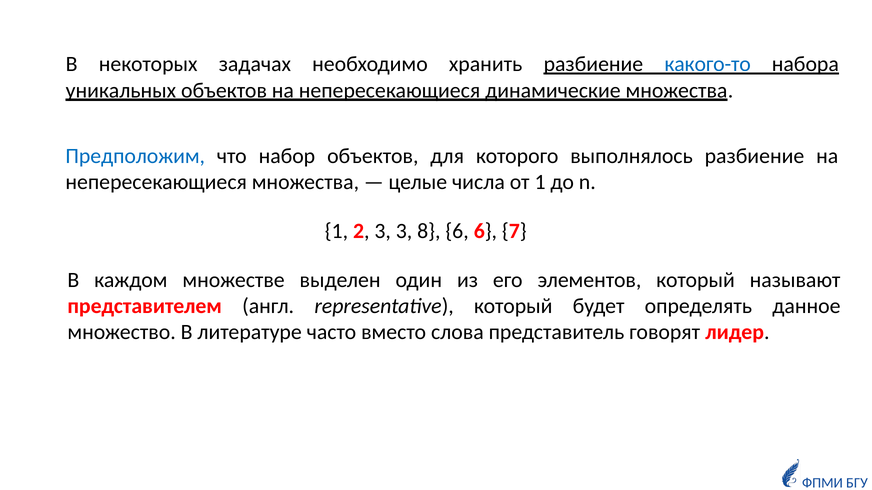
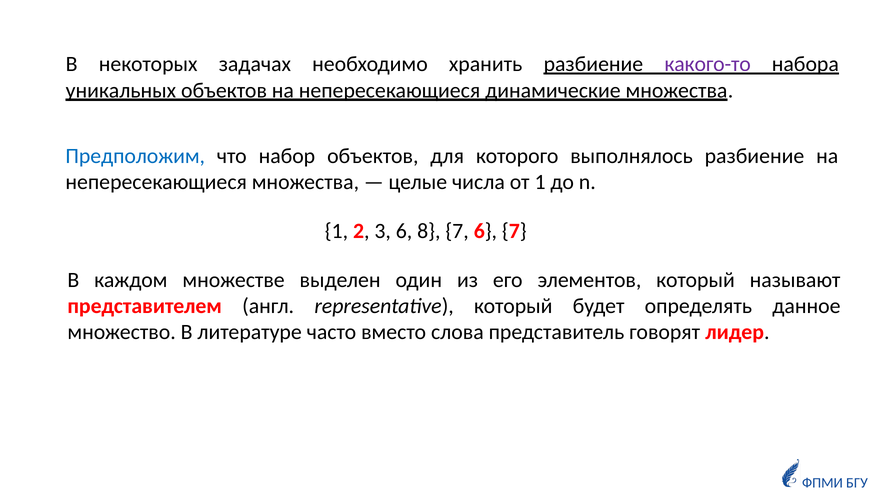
какого-то colour: blue -> purple (708, 64)
3 3: 3 -> 6 (404, 231)
8 6: 6 -> 7 (457, 231)
